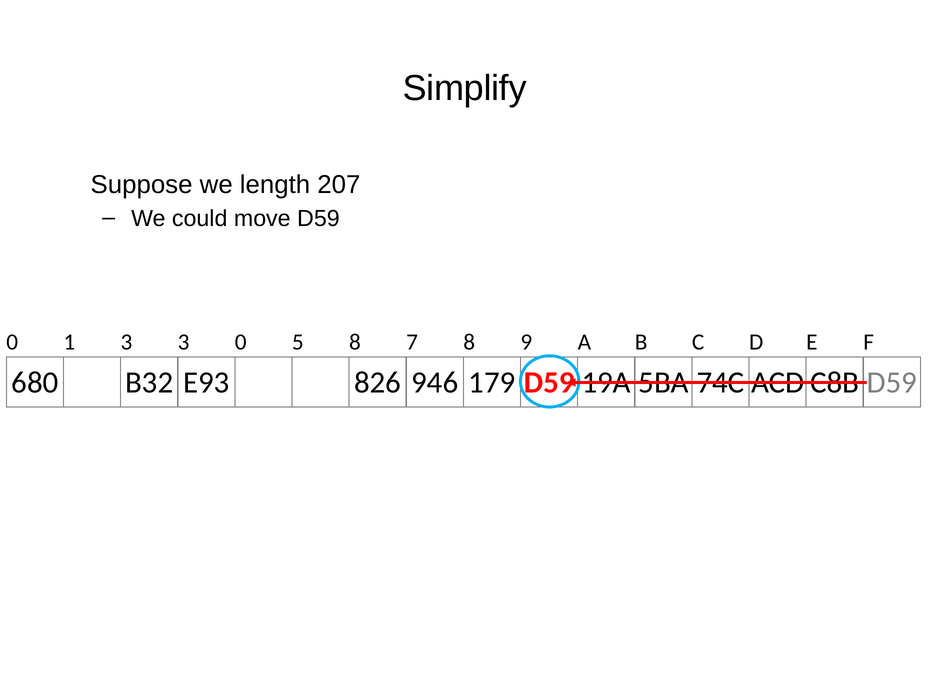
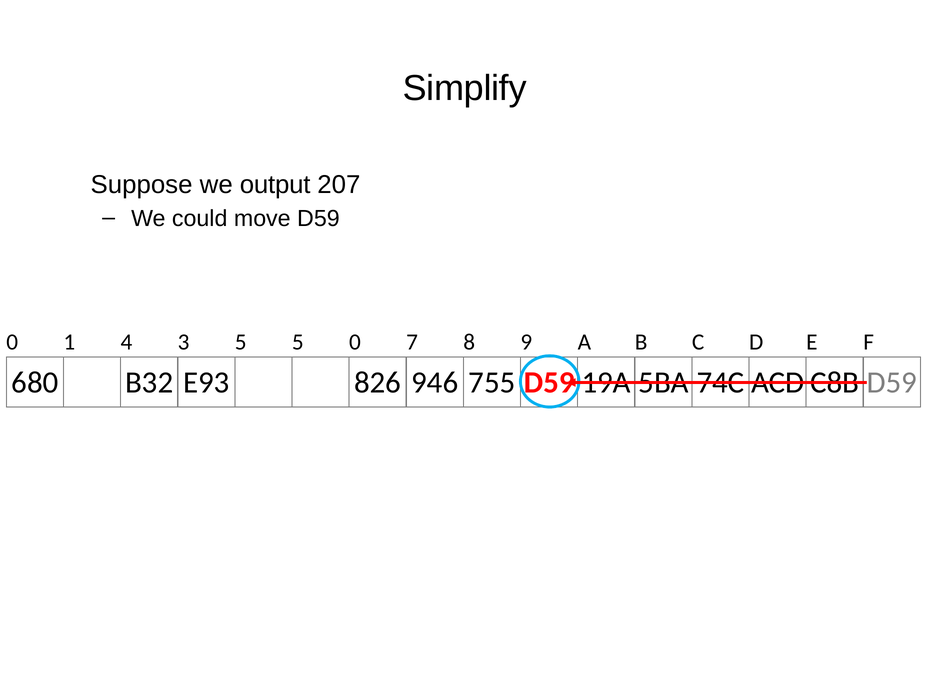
length: length -> output (275, 185)
1 3: 3 -> 4 (126, 342)
3 0: 0 -> 5 (241, 342)
5 8: 8 -> 0 (355, 342)
179: 179 -> 755 (492, 382)
